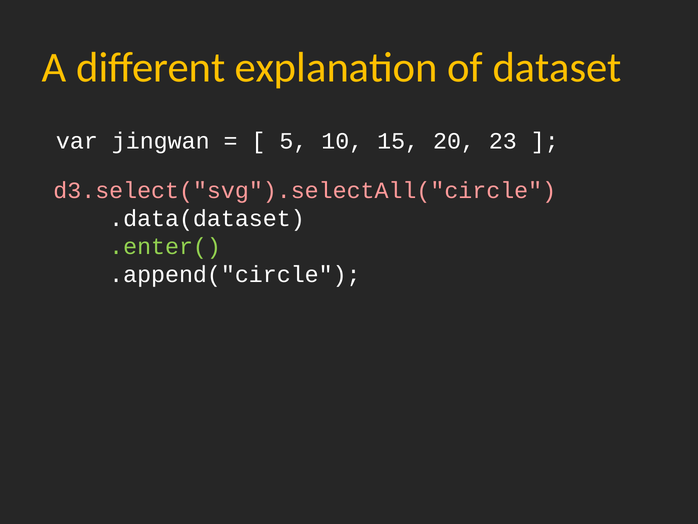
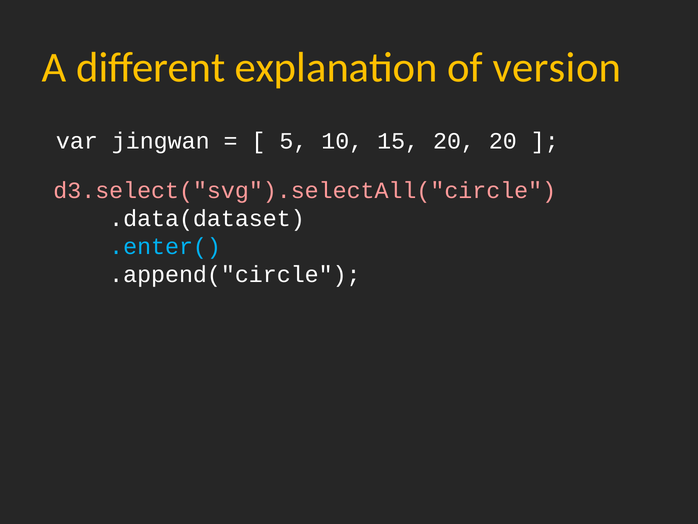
dataset: dataset -> version (557, 68)
20 23: 23 -> 20 (503, 141)
.enter( colour: light green -> light blue (165, 246)
